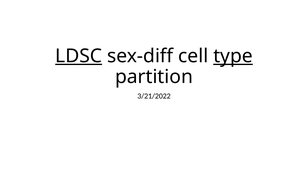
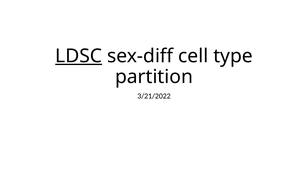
type underline: present -> none (233, 56)
